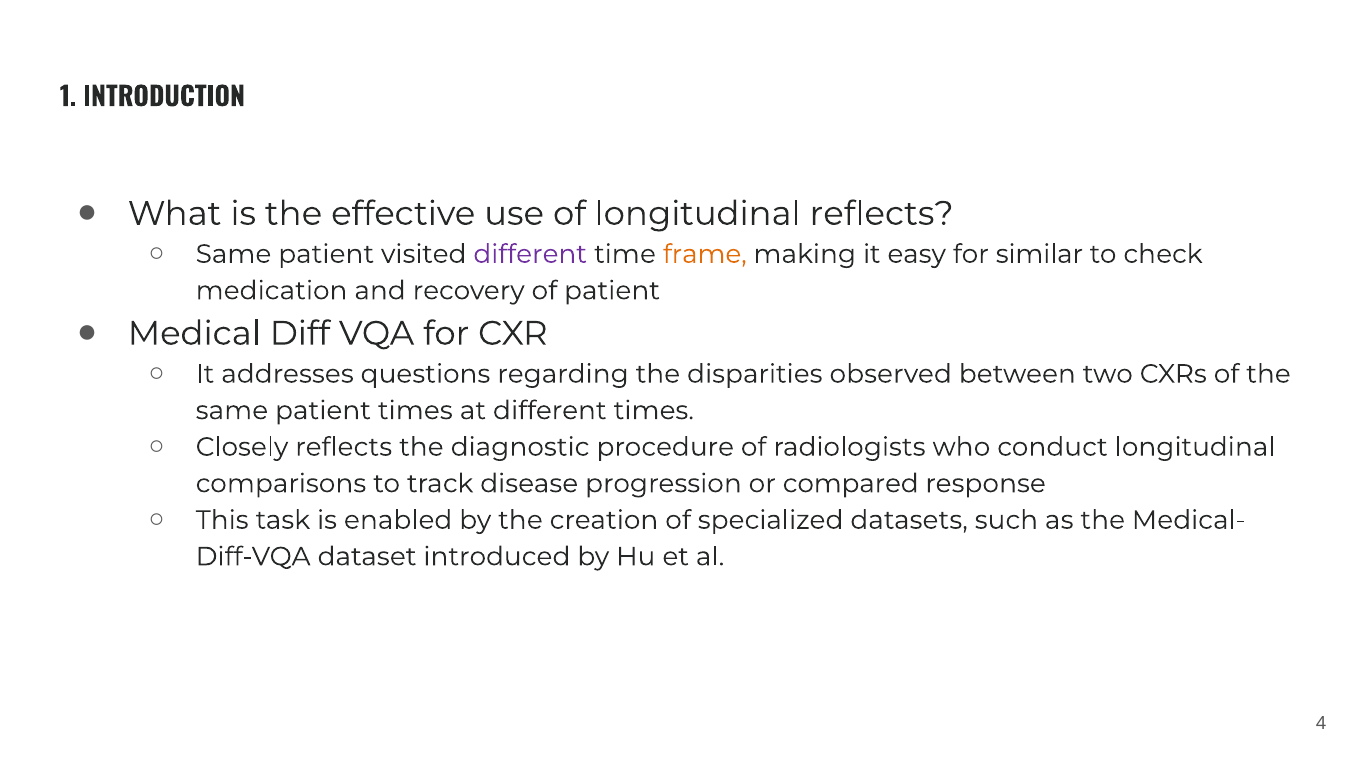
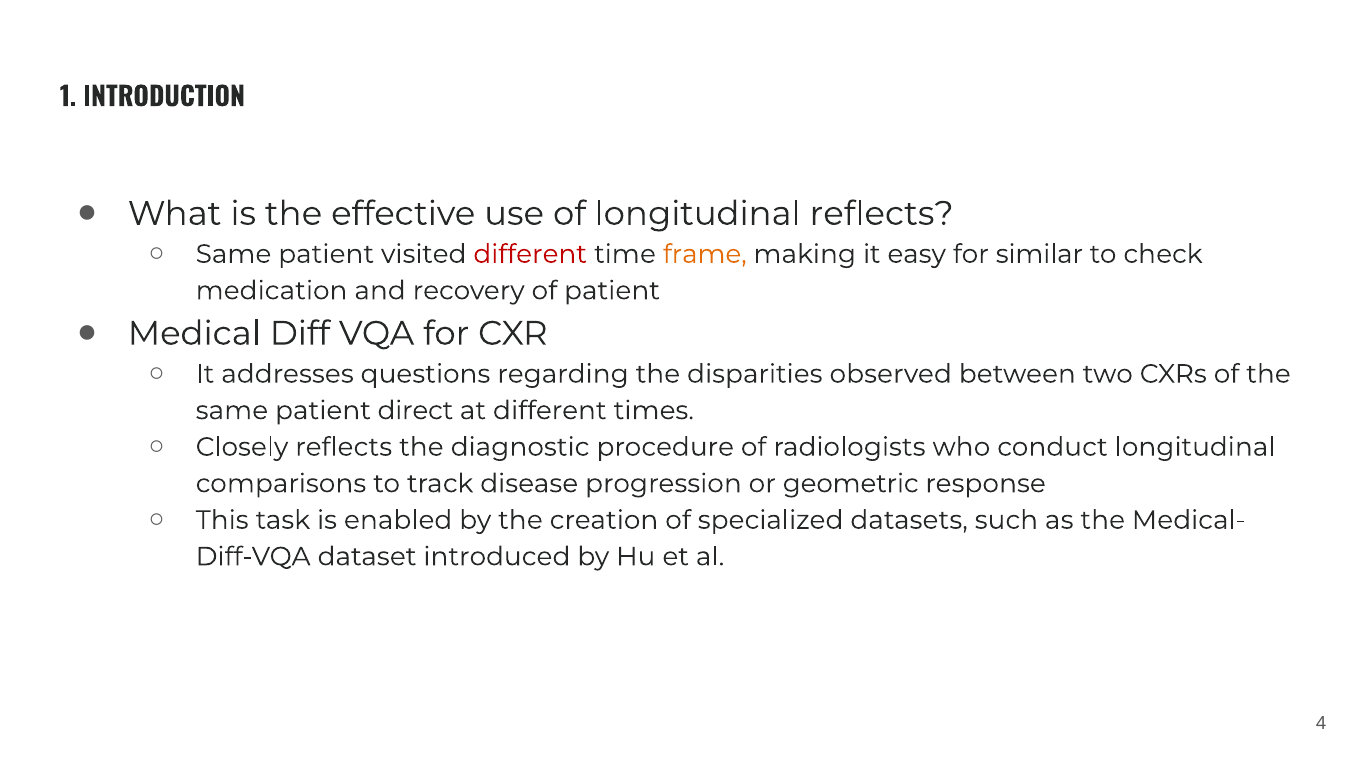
different colour: purple -> red (530, 254)
patient times: times -> direct (415, 410)
compared: compared -> geometric (851, 483)
